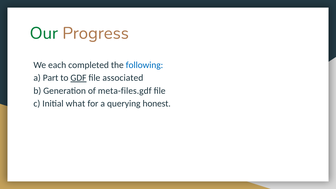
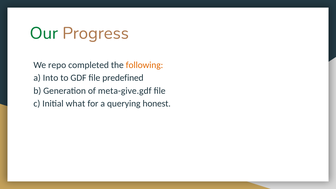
each: each -> repo (57, 65)
following colour: blue -> orange (144, 65)
Part: Part -> Into (51, 78)
GDF underline: present -> none (78, 78)
associated: associated -> predefined (123, 78)
meta-files.gdf: meta-files.gdf -> meta-give.gdf (125, 91)
